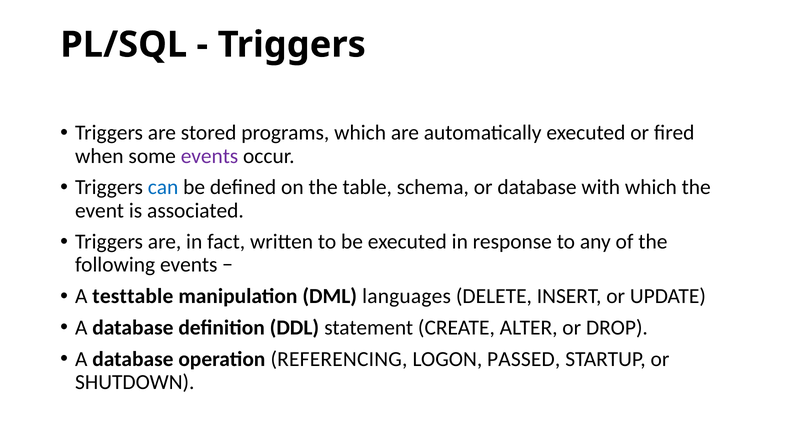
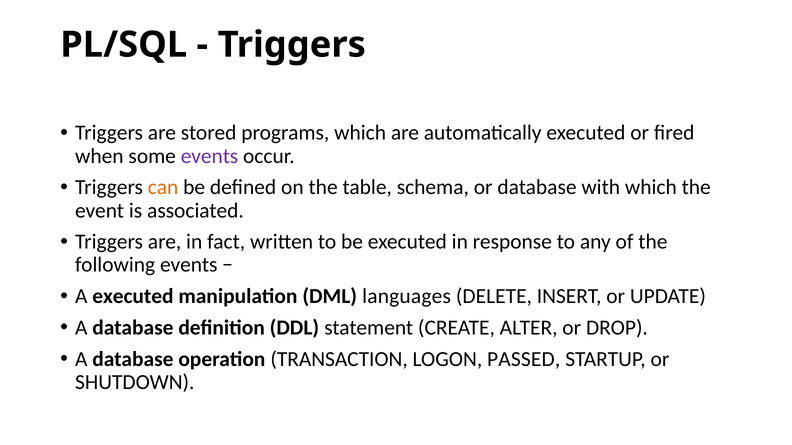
can colour: blue -> orange (163, 188)
A testtable: testtable -> executed (133, 297)
REFERENCING: REFERENCING -> TRANSACTION (339, 359)
